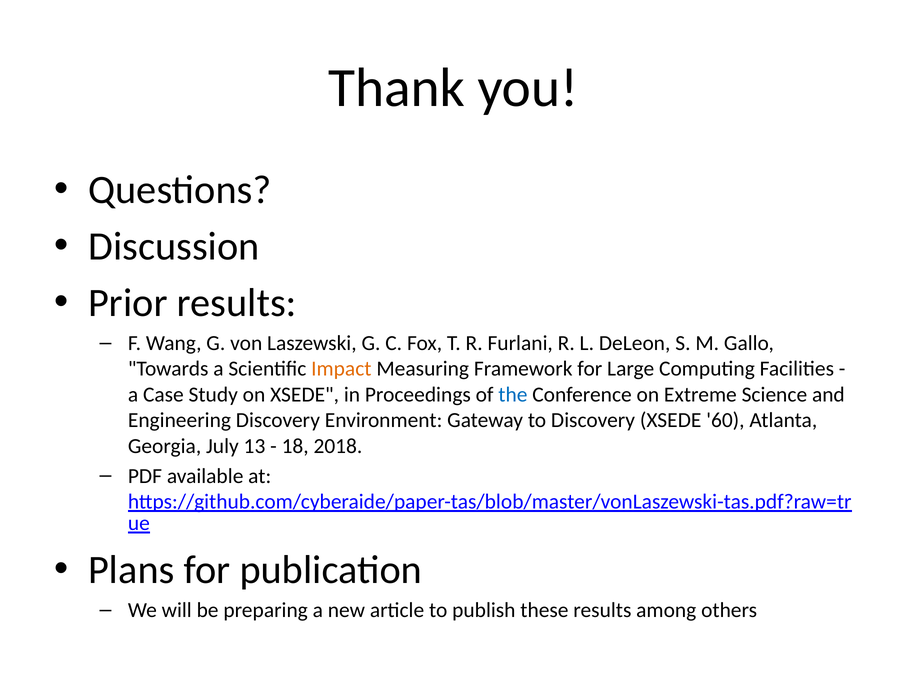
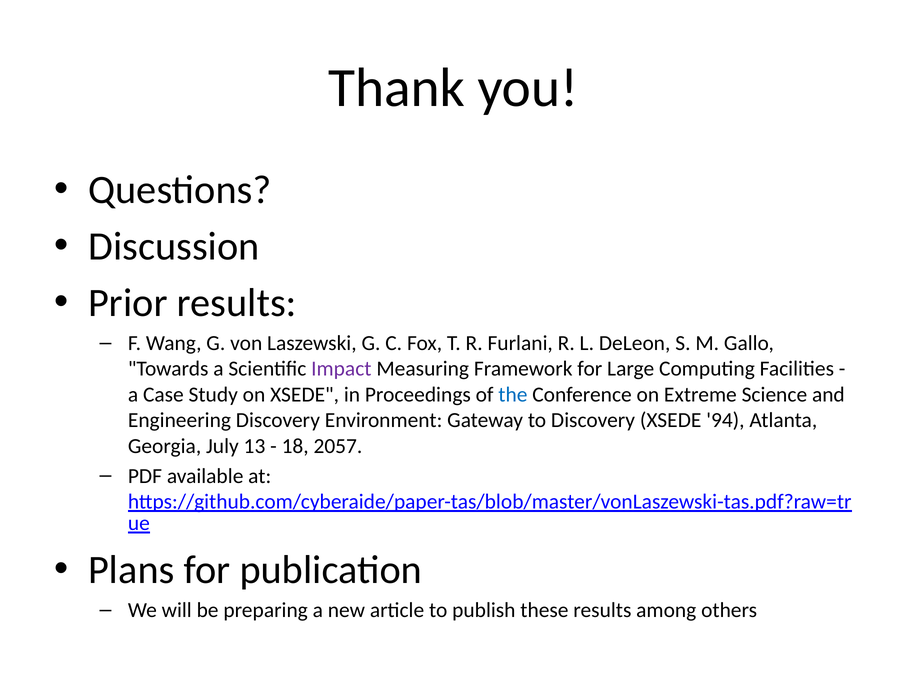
Impact colour: orange -> purple (341, 369)
60: 60 -> 94 (725, 420)
2018: 2018 -> 2057 (338, 446)
